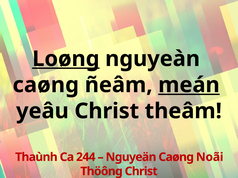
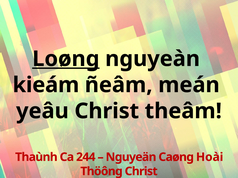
caøng: caøng -> kieám (46, 85)
meán underline: present -> none (189, 85)
Noãi: Noãi -> Hoài (210, 157)
